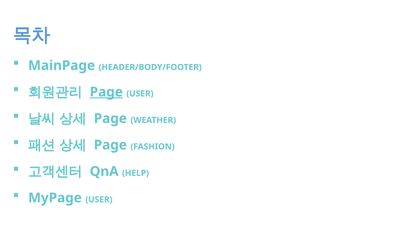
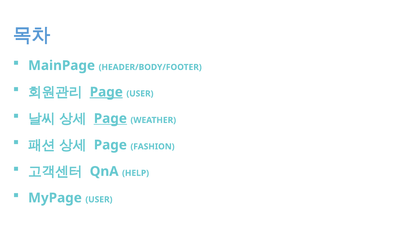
Page underline: none -> present (110, 118)
